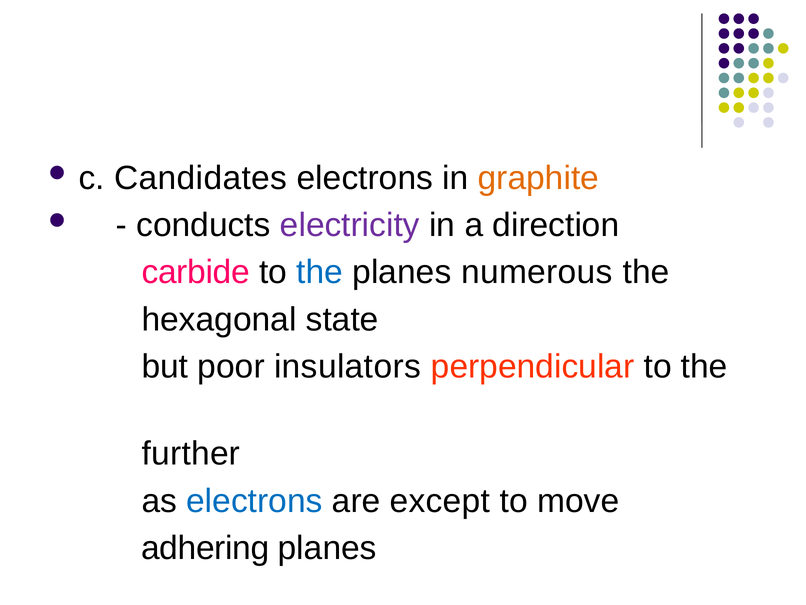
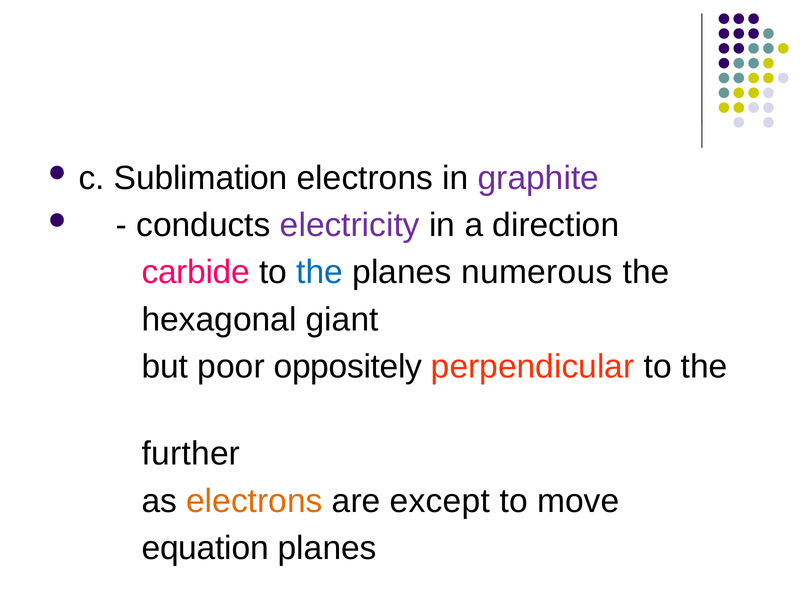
Candidates: Candidates -> Sublimation (201, 178)
graphite colour: orange -> purple (538, 178)
state: state -> giant (342, 319)
insulators: insulators -> oppositely (348, 366)
electrons colour: blue -> orange (254, 501)
adhering: adhering -> equation (205, 548)
